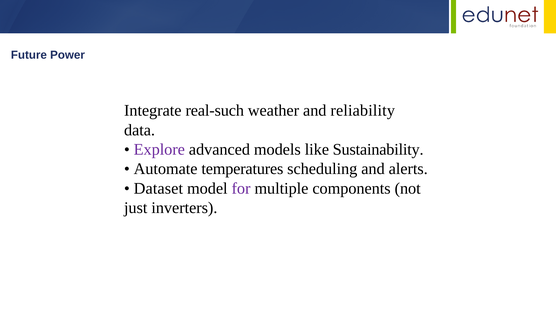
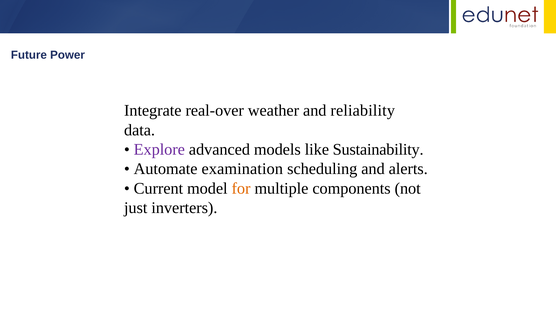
real-such: real-such -> real-over (215, 110)
temperatures: temperatures -> examination (242, 169)
Dataset: Dataset -> Current (158, 188)
for colour: purple -> orange (241, 188)
